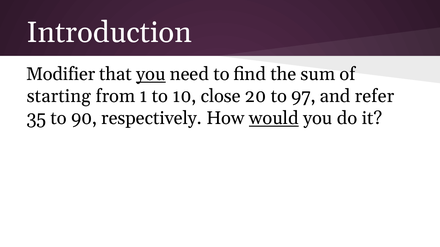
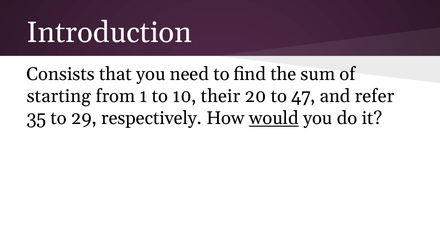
Modifier: Modifier -> Consists (61, 74)
you underline: present -> none (151, 74)
close: close -> their (221, 96)
97: 97 -> 47 (303, 96)
90: 90 -> 29 (84, 118)
